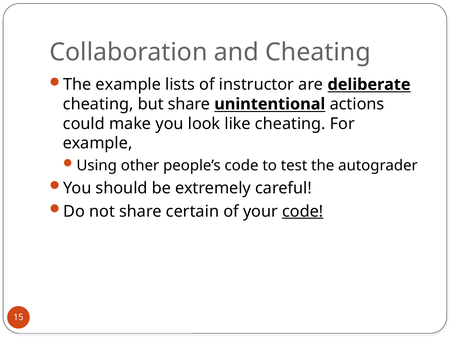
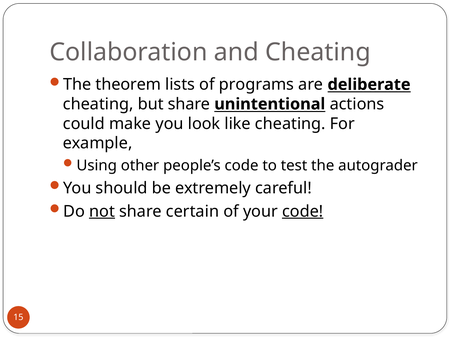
The example: example -> theorem (128, 84)
instructor: instructor -> programs (257, 84)
not underline: none -> present (102, 211)
